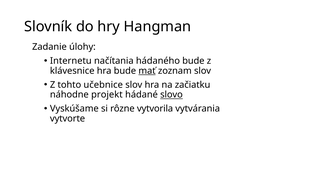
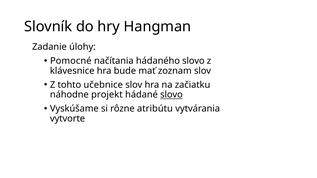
Internetu: Internetu -> Pomocné (71, 61)
hádaného bude: bude -> slovo (193, 61)
mať underline: present -> none (147, 71)
vytvorila: vytvorila -> atribútu (155, 109)
